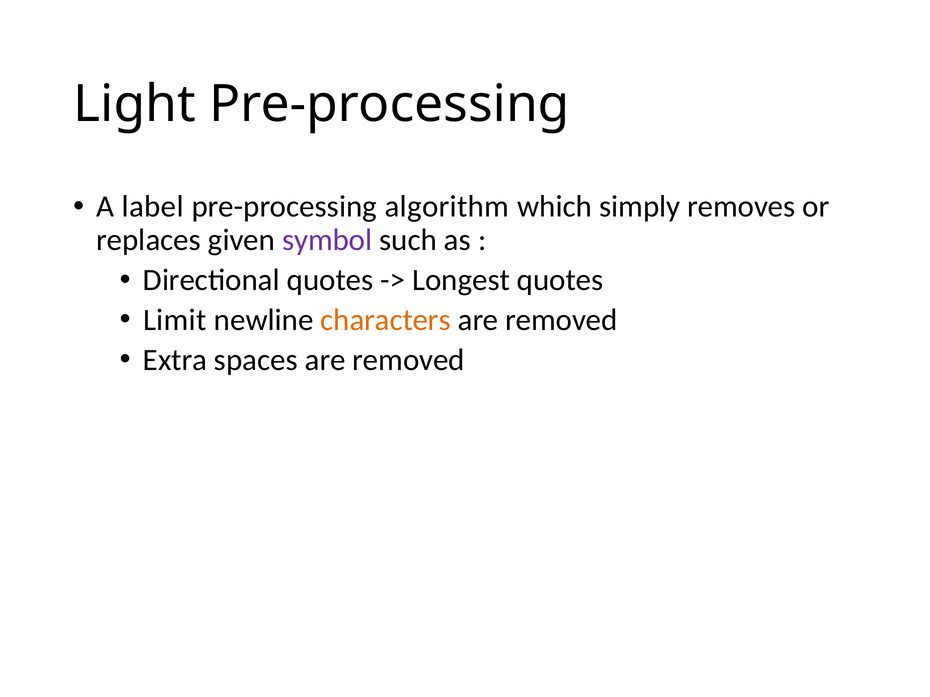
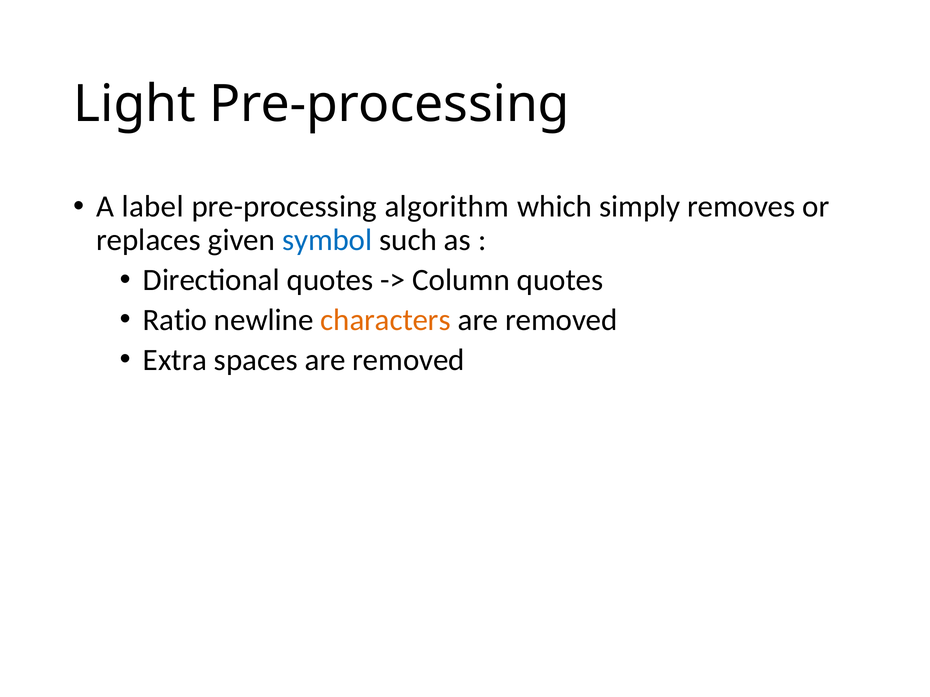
symbol colour: purple -> blue (327, 240)
Longest: Longest -> Column (461, 280)
Limit: Limit -> Ratio (175, 320)
